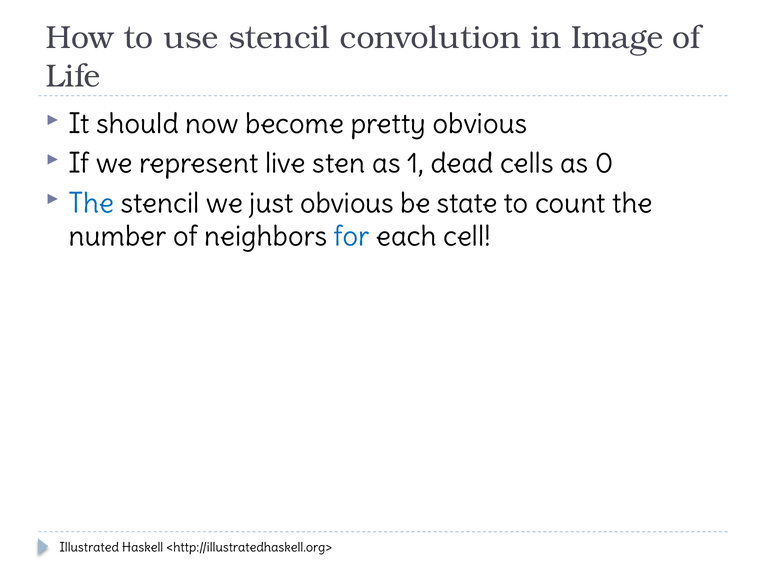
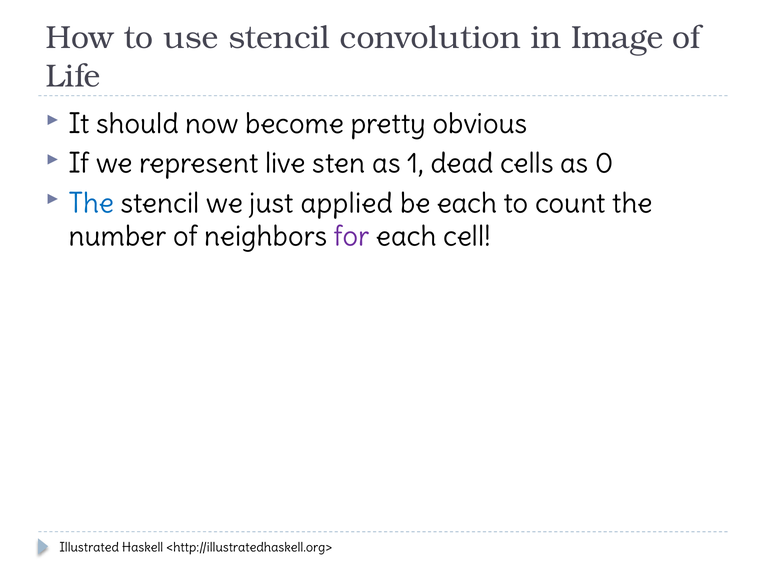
just obvious: obvious -> applied (347, 204)
be state: state -> each (467, 204)
for colour: blue -> purple (352, 237)
